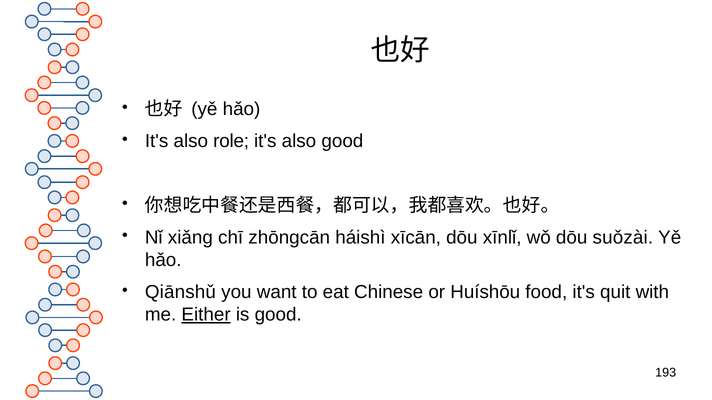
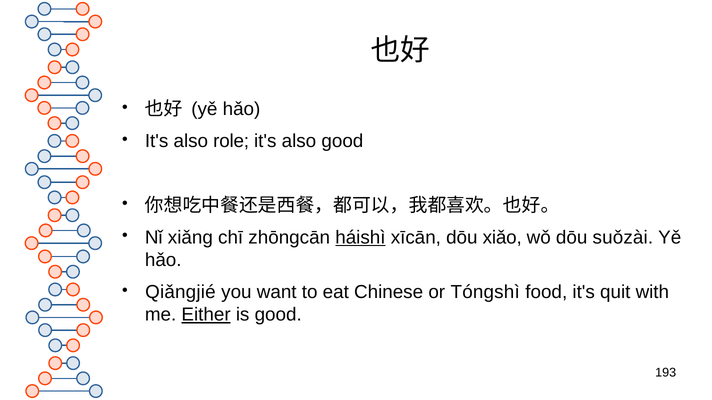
háishì underline: none -> present (360, 238)
xīnlǐ: xīnlǐ -> xiǎo (502, 238)
Qiānshǔ: Qiānshǔ -> Qiǎngjié (180, 292)
Huíshōu: Huíshōu -> Tóngshì (485, 292)
